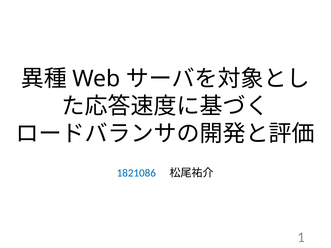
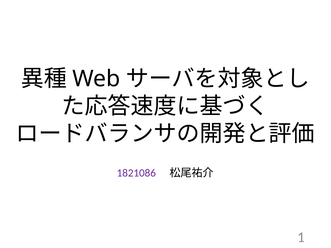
1821086 colour: blue -> purple (136, 173)
